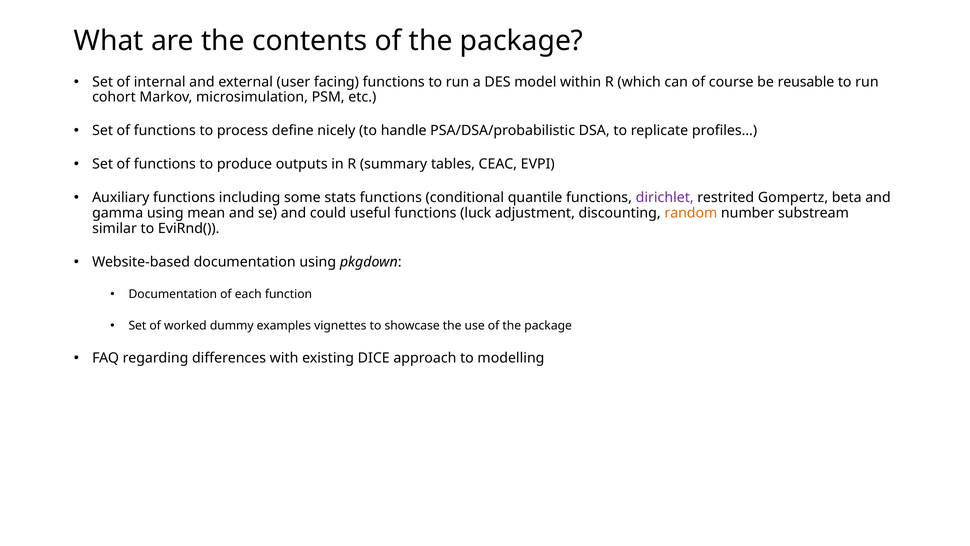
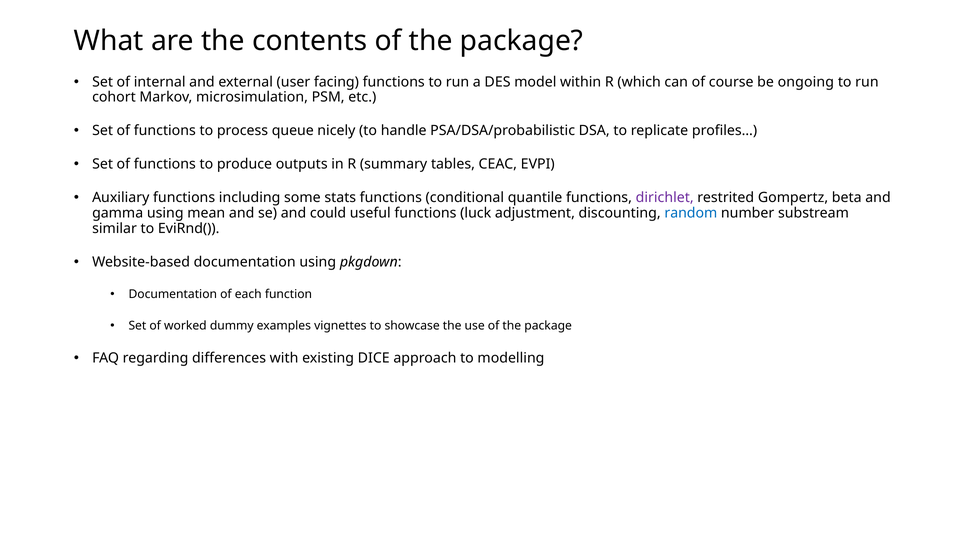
reusable: reusable -> ongoing (806, 82)
define: define -> queue (293, 131)
random colour: orange -> blue (691, 213)
